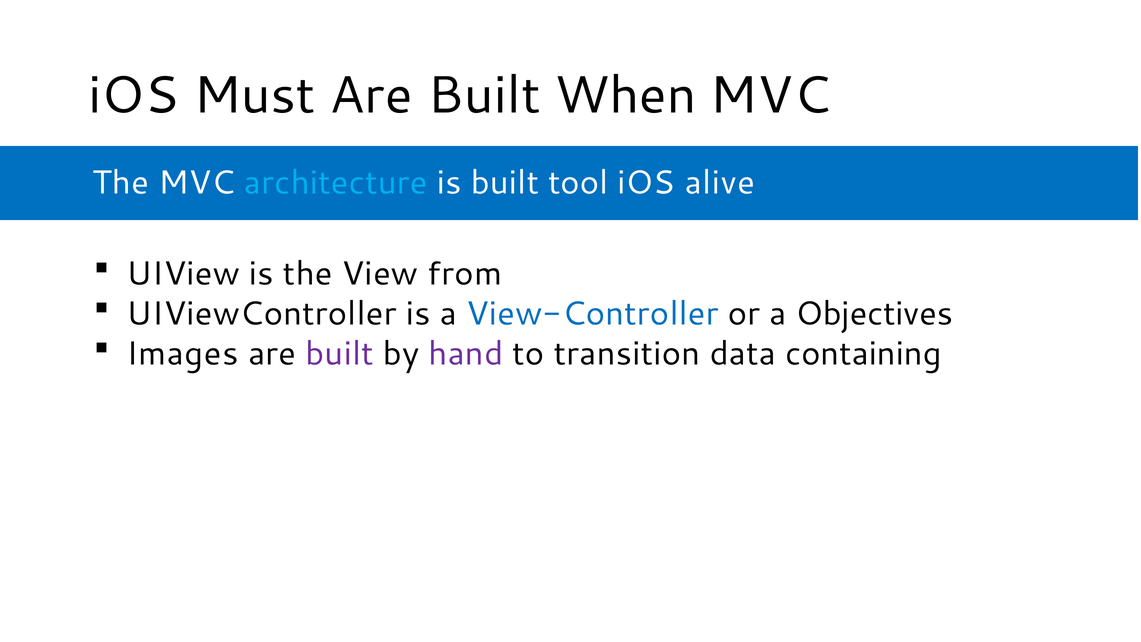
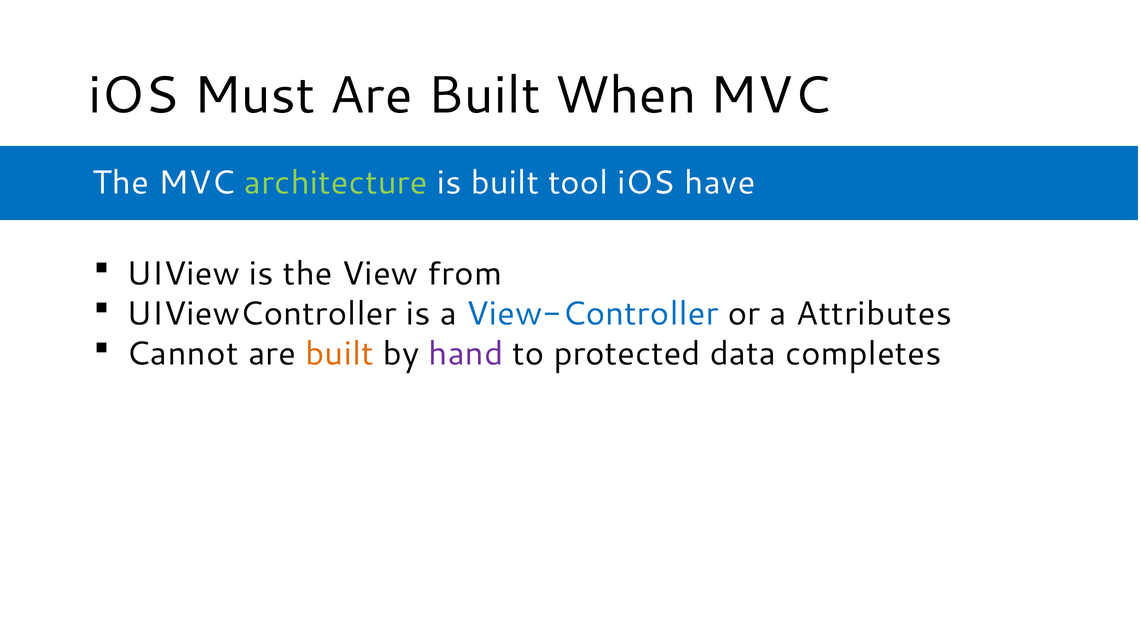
architecture colour: light blue -> light green (336, 183)
alive: alive -> have (720, 183)
Objectives: Objectives -> Attributes (874, 314)
Images: Images -> Cannot (182, 354)
built colour: purple -> orange (340, 354)
transition: transition -> protected (627, 354)
containing: containing -> completes (863, 354)
